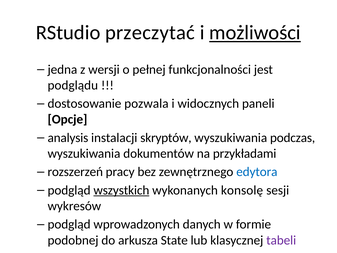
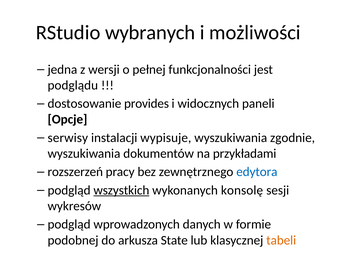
przeczytać: przeczytać -> wybranych (150, 33)
możliwości underline: present -> none (255, 33)
pozwala: pozwala -> provides (147, 104)
analysis: analysis -> serwisy (68, 138)
skryptów: skryptów -> wypisuje (166, 138)
podczas: podczas -> zgodnie (293, 138)
tabeli colour: purple -> orange (281, 240)
